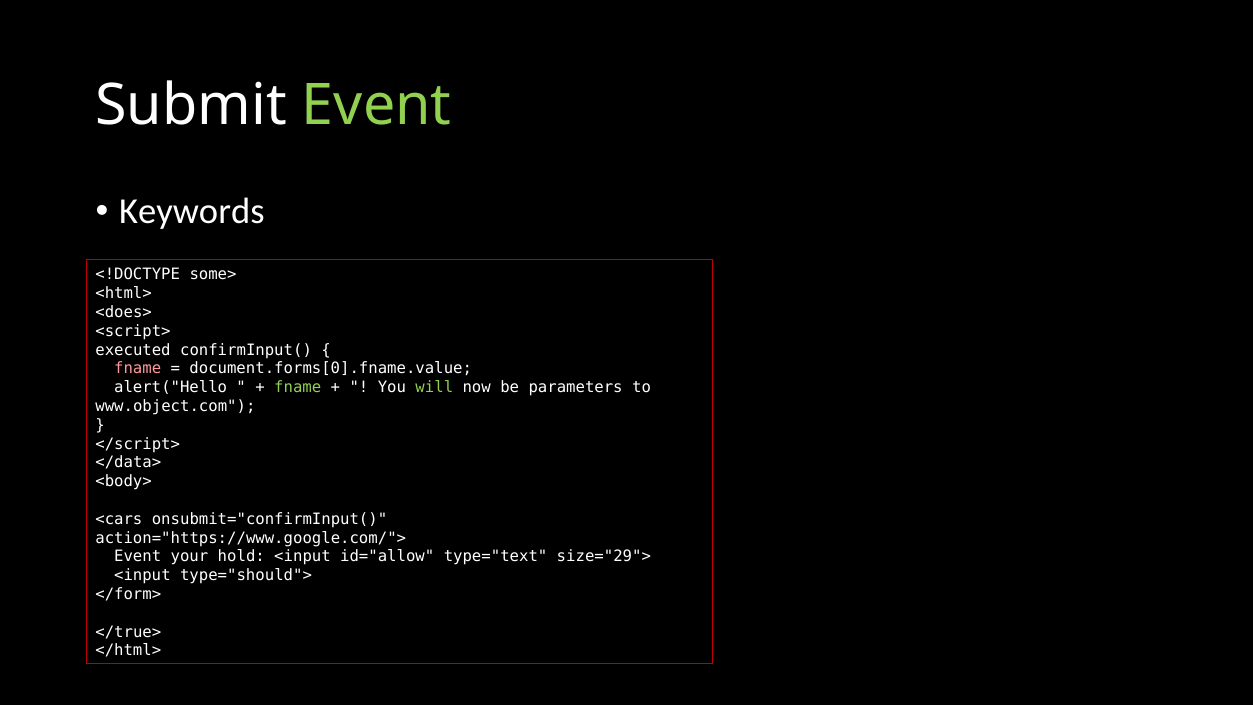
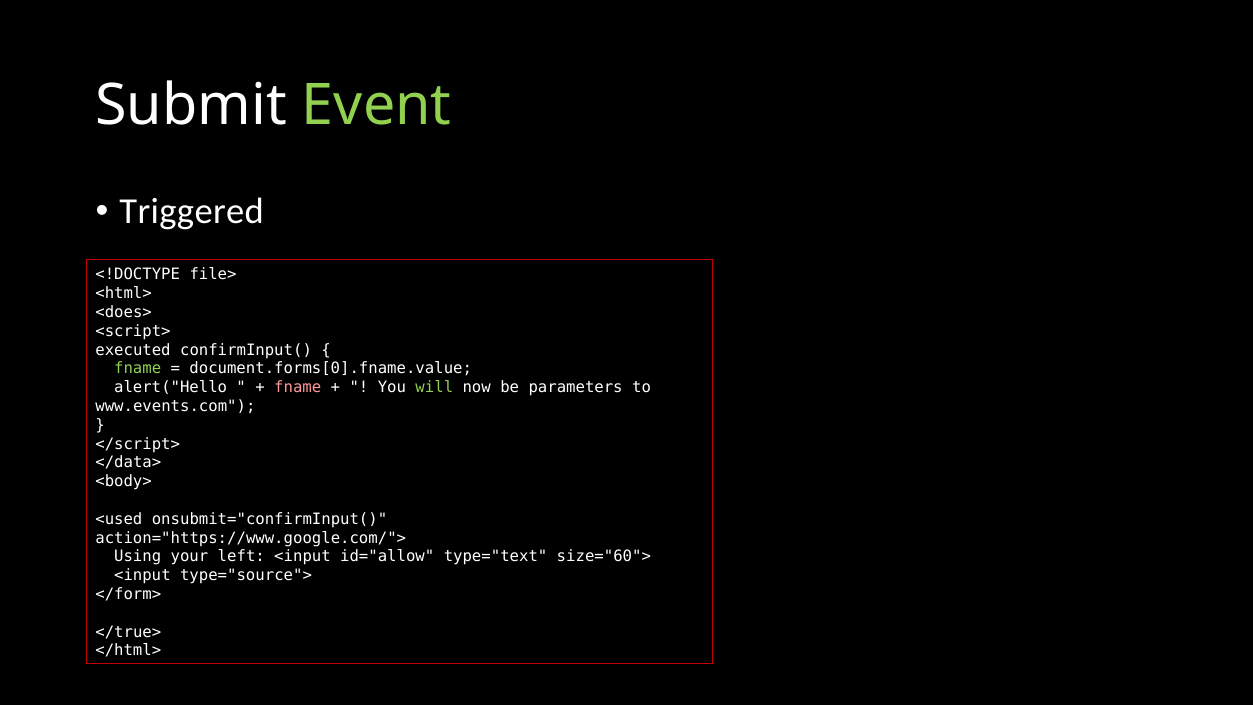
Keywords: Keywords -> Triggered (192, 212)
some>: some> -> file> (213, 275)
fname colour: pink -> light green (138, 369)
fname colour: light green -> pink (298, 387)
www.object.com: www.object.com -> www.events.com (175, 406)
<cars: <cars -> <used (119, 519)
Event: Event -> Using (138, 557)
hold: hold -> left (241, 557)
size="29">: size="29"> -> size="60"> (604, 557)
type="should">: type="should"> -> type="source"> (246, 575)
